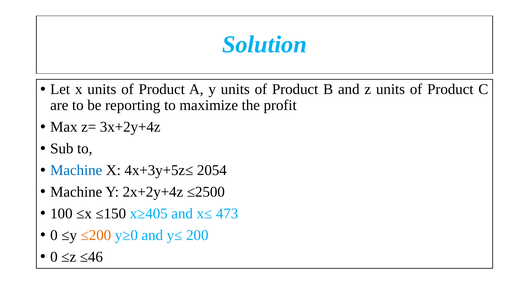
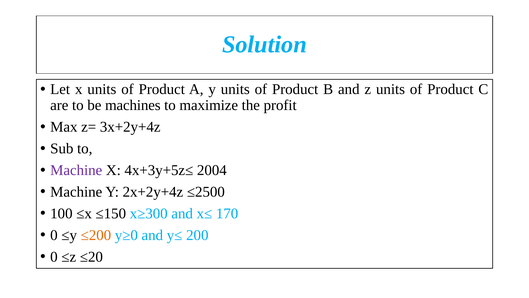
reporting: reporting -> machines (133, 105)
Machine colour: blue -> purple (76, 170)
2054: 2054 -> 2004 (212, 170)
x≥405: x≥405 -> x≥300 (149, 213)
473: 473 -> 170 (227, 213)
≤46: ≤46 -> ≤20 (91, 256)
